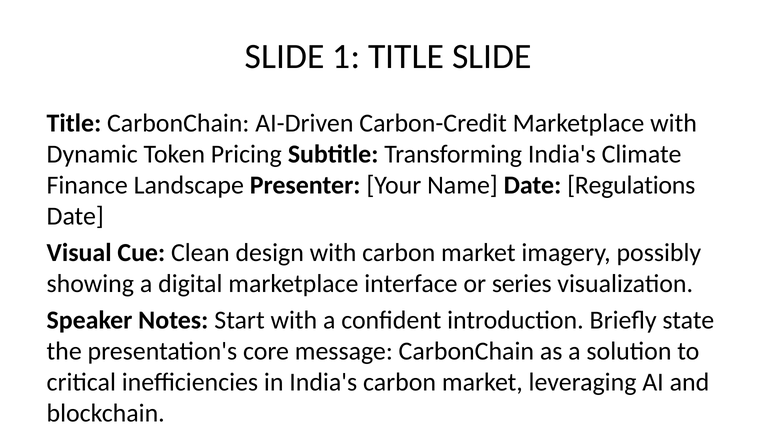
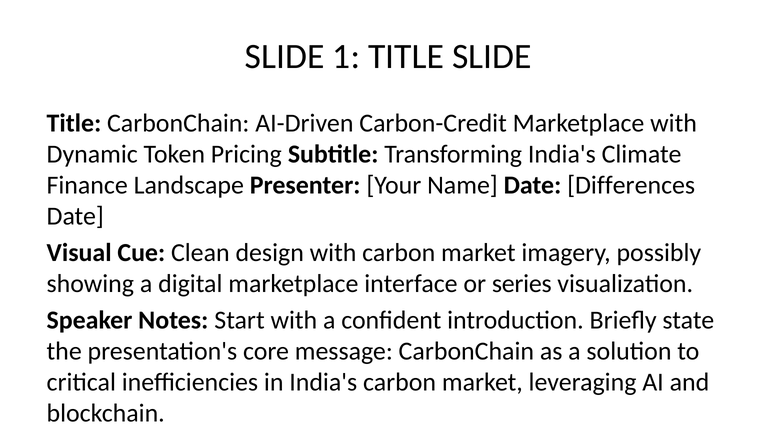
Regulations: Regulations -> Differences (631, 185)
